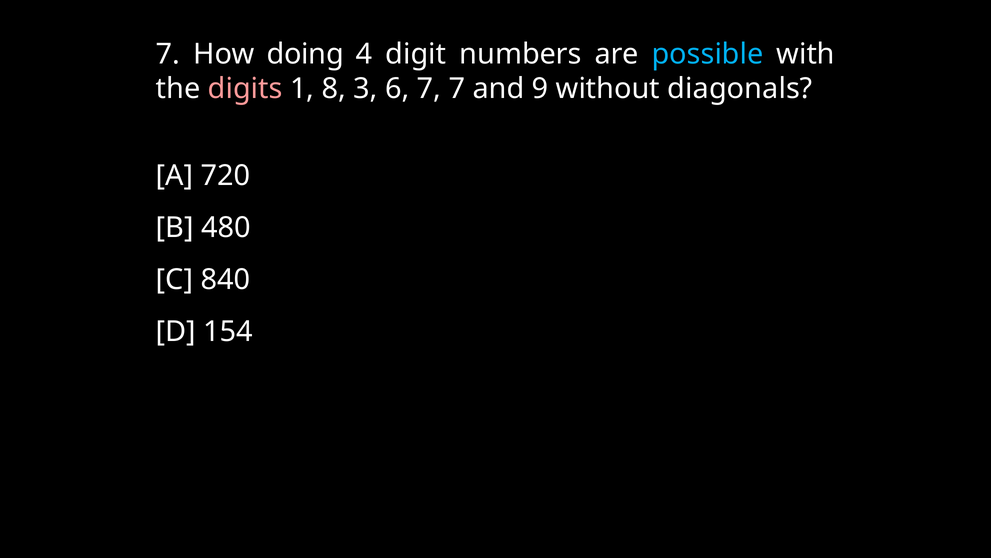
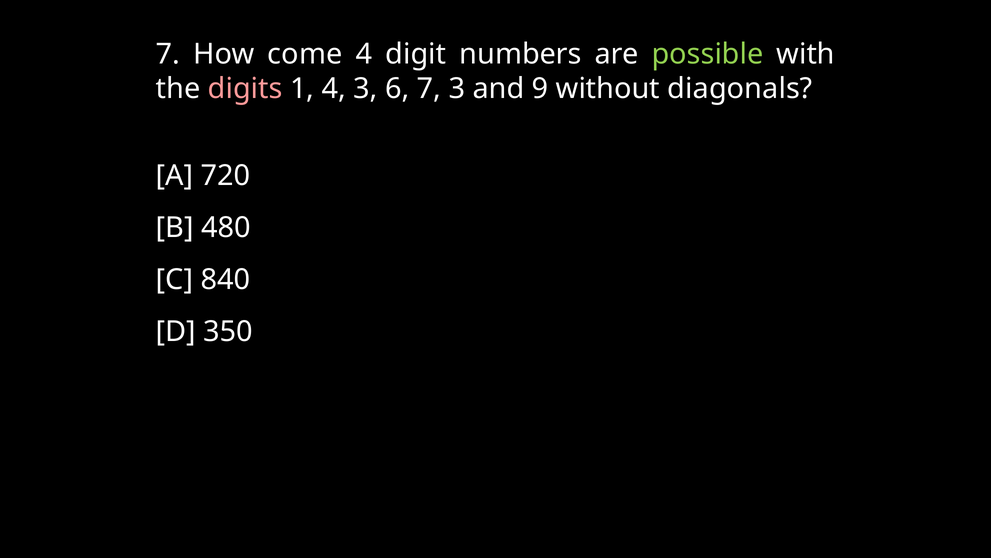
doing: doing -> come (305, 54)
possible colour: light blue -> light green (708, 54)
1 8: 8 -> 4 (334, 89)
7 7: 7 -> 3 (457, 89)
154: 154 -> 350 (228, 332)
